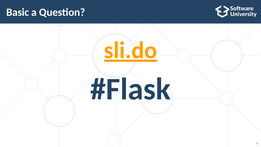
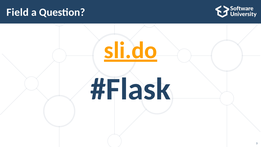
Basic: Basic -> Field (18, 12)
